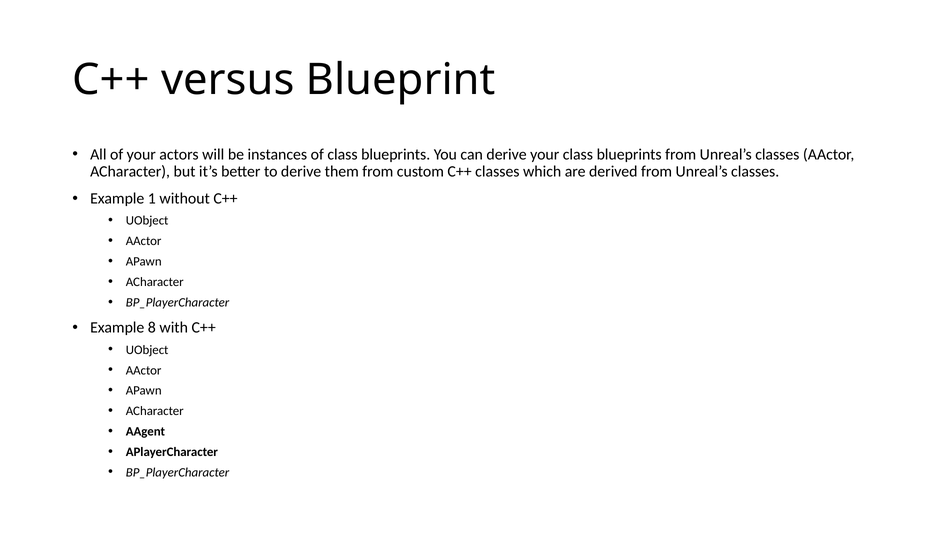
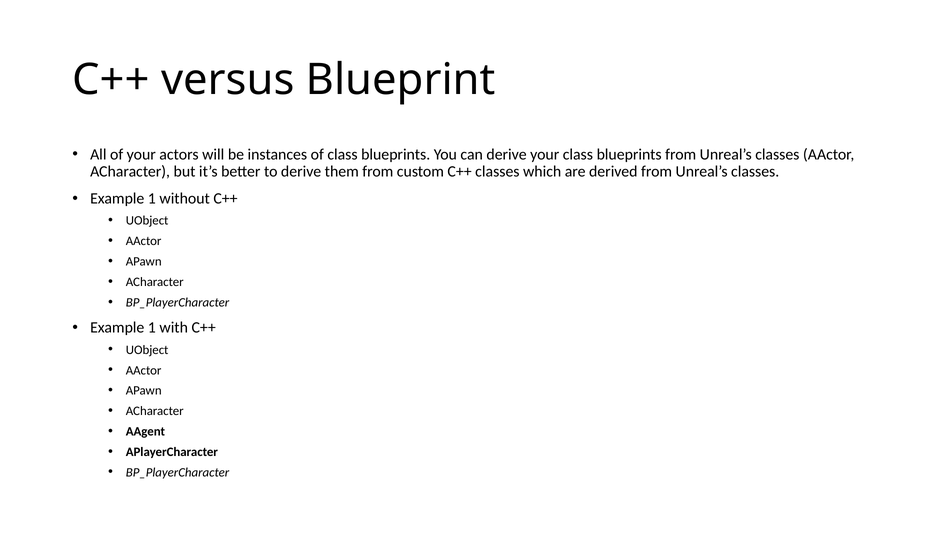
8: 8 -> 1 (152, 328)
